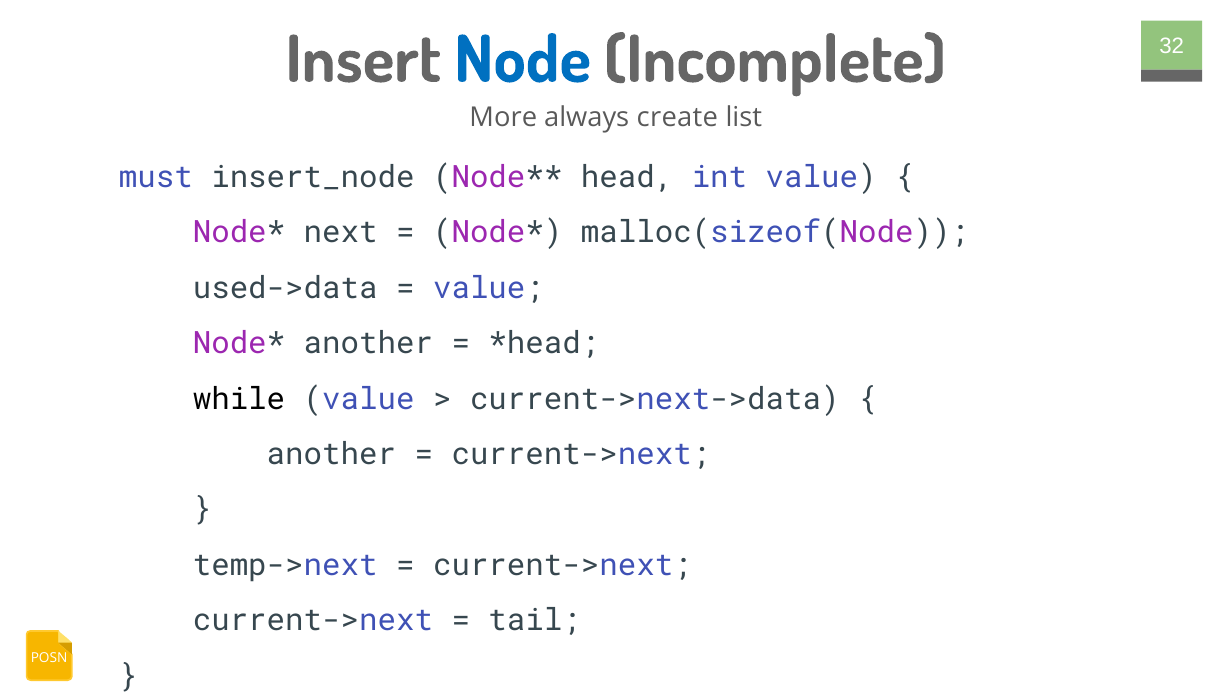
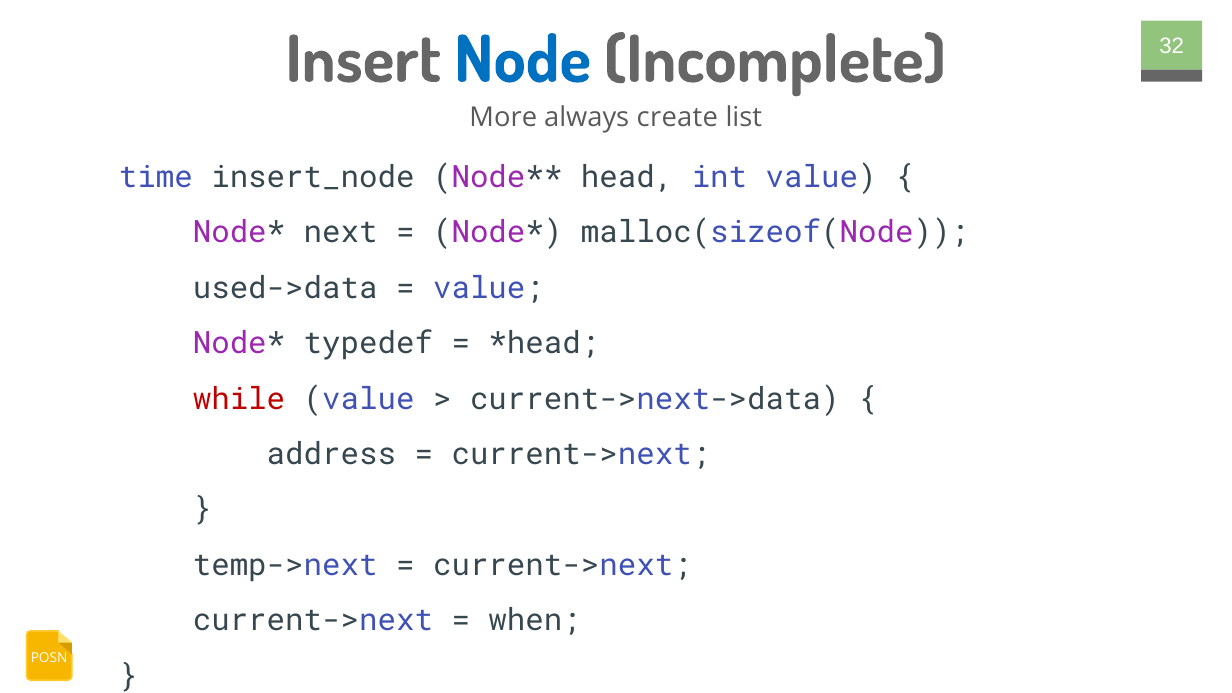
must: must -> time (156, 177)
another: another -> typedef (368, 343)
while colour: black -> red (239, 399)
another: another -> address (331, 454)
tail: tail -> when (535, 621)
